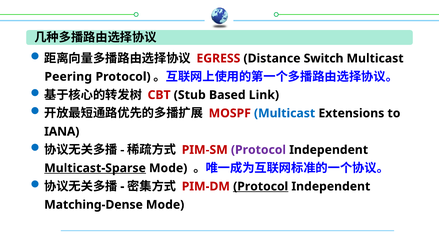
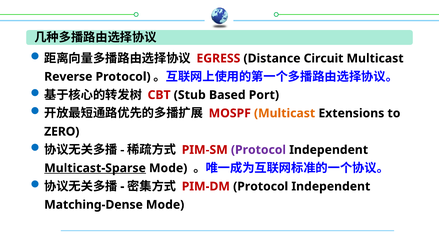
Switch: Switch -> Circuit (324, 58)
Peering: Peering -> Reverse (68, 77)
Link: Link -> Port (264, 95)
Multicast colour: blue -> orange (285, 113)
IANA: IANA -> ZERO (62, 132)
Protocol underline: present -> none (261, 186)
